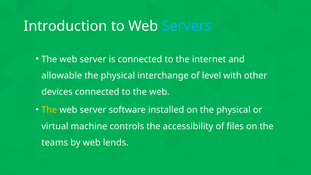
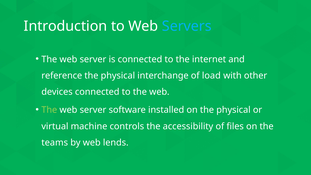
allowable: allowable -> reference (62, 76)
level: level -> load (211, 76)
The colour: yellow -> light green (49, 110)
